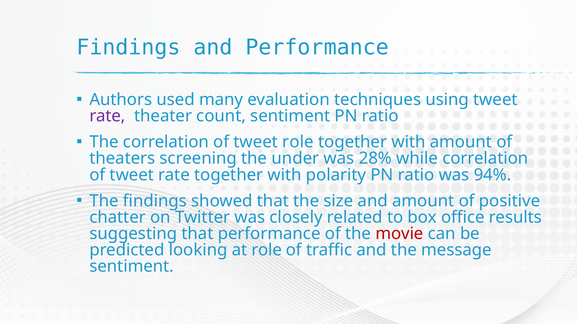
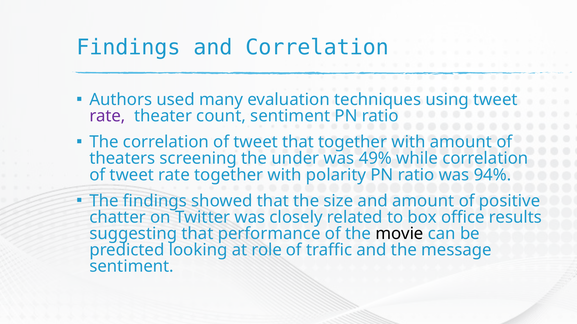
and Performance: Performance -> Correlation (317, 47)
tweet role: role -> that (298, 142)
28%: 28% -> 49% (375, 159)
movie colour: red -> black (399, 234)
